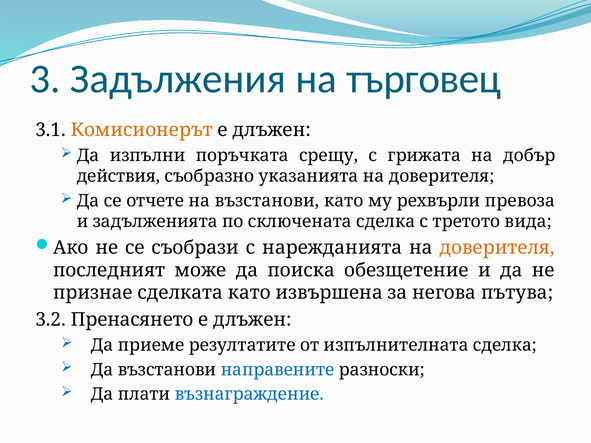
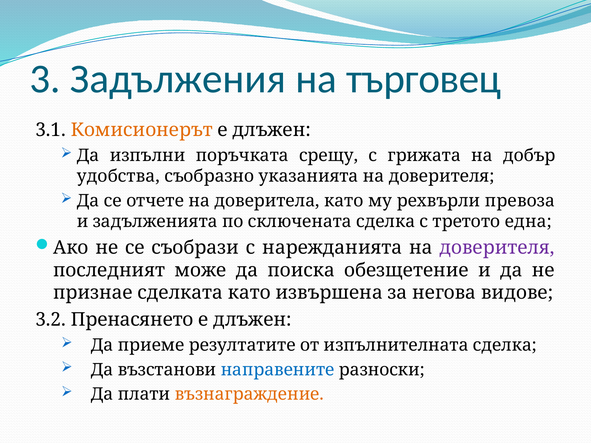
действия: действия -> удобства (118, 176)
на възстанови: възстанови -> доверитела (267, 201)
вида: вида -> една (528, 222)
доверителя colour: orange -> purple (497, 248)
пътува: пътува -> видове (517, 293)
възнаграждение colour: blue -> orange (249, 395)
